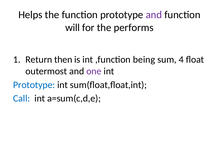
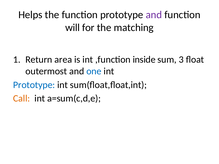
performs: performs -> matching (134, 28)
then: then -> area (63, 60)
being: being -> inside (144, 60)
4: 4 -> 3 (181, 60)
one colour: purple -> blue (94, 71)
Call colour: blue -> orange (22, 99)
